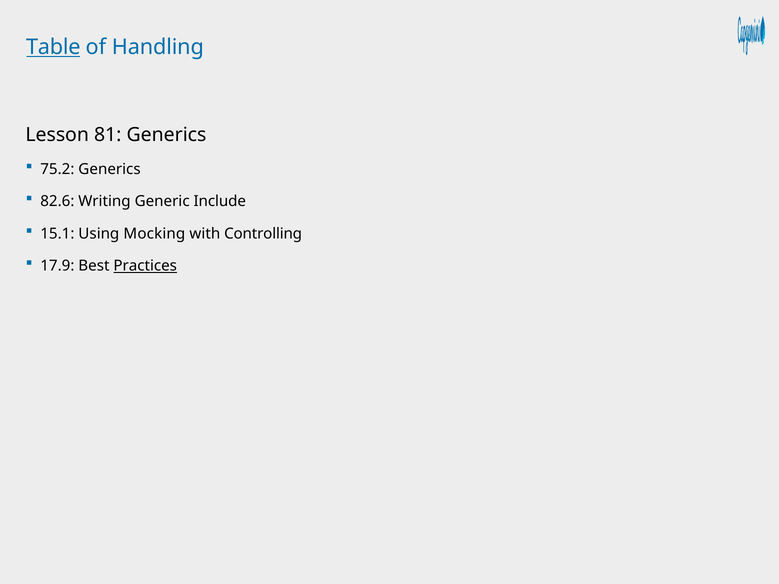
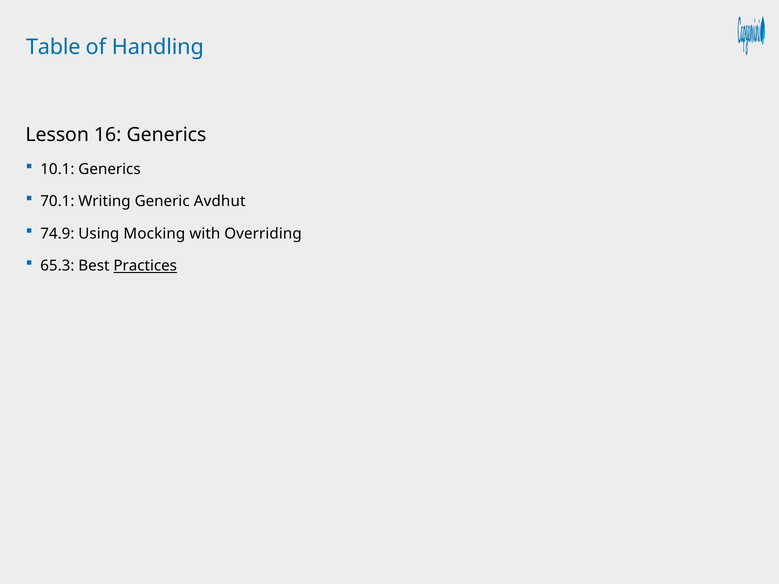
Table underline: present -> none (53, 47)
81: 81 -> 16 (108, 135)
75.2: 75.2 -> 10.1 (57, 169)
82.6: 82.6 -> 70.1 (57, 202)
Include: Include -> Avdhut (220, 202)
15.1: 15.1 -> 74.9 (57, 234)
Controlling: Controlling -> Overriding (263, 234)
17.9: 17.9 -> 65.3 (57, 266)
